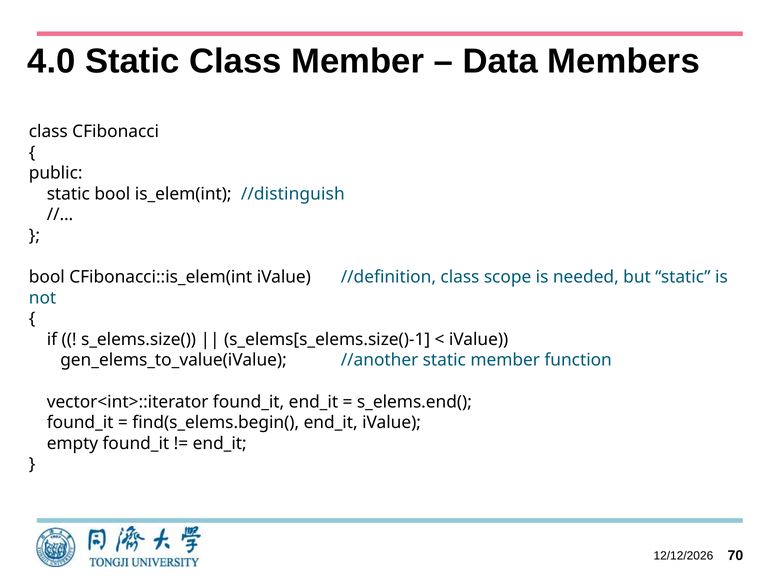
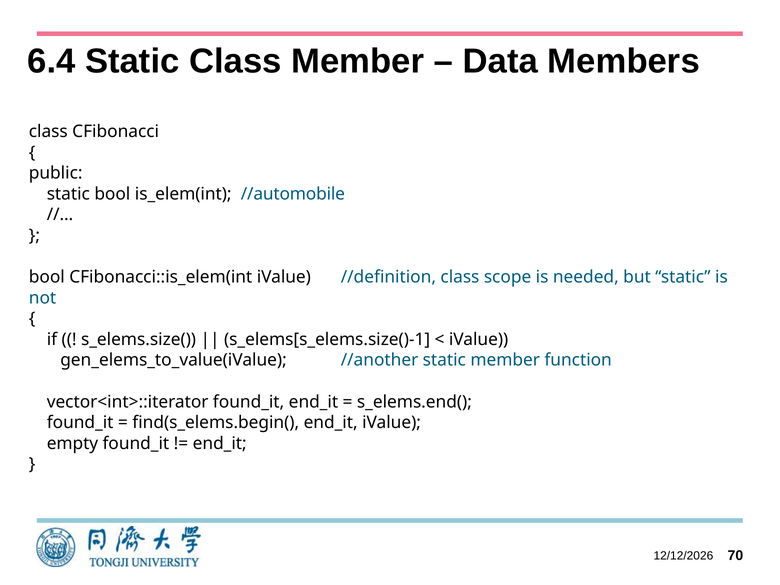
4.0: 4.0 -> 6.4 (51, 61)
//distinguish: //distinguish -> //automobile (293, 194)
